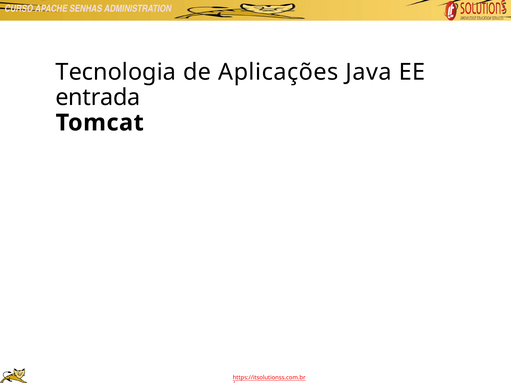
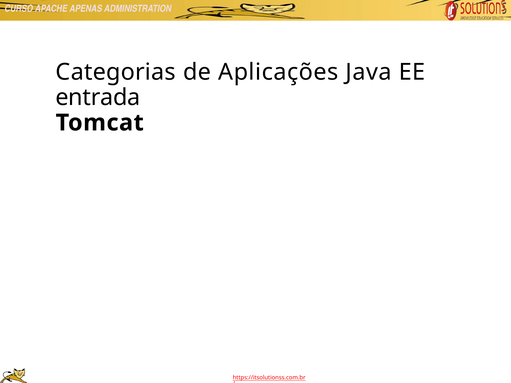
SENHAS: SENHAS -> APENAS (86, 9)
Tecnologia: Tecnologia -> Categorias (116, 72)
